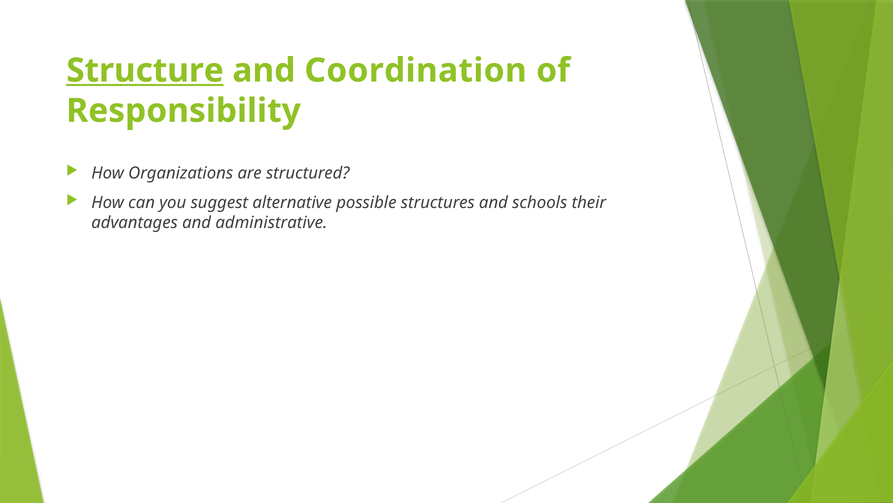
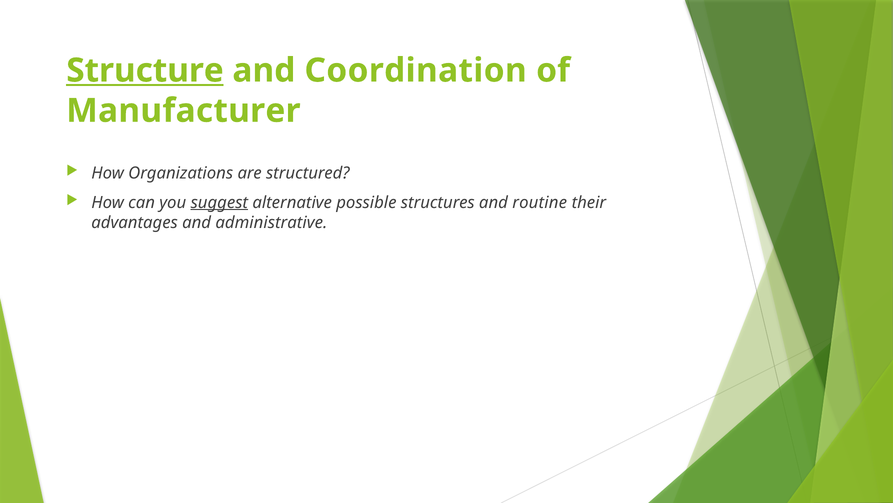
Responsibility: Responsibility -> Manufacturer (183, 111)
suggest underline: none -> present (219, 202)
schools: schools -> routine (540, 202)
